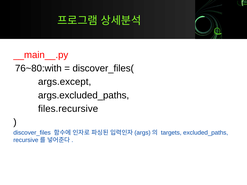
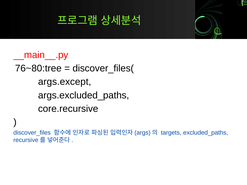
76~80:with: 76~80:with -> 76~80:tree (38, 68)
files.recursive: files.recursive -> core.recursive (68, 109)
